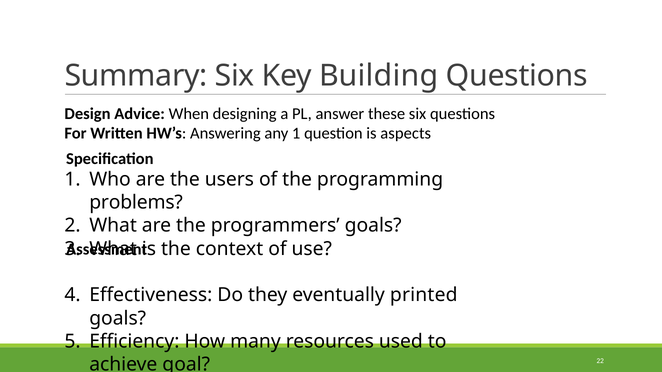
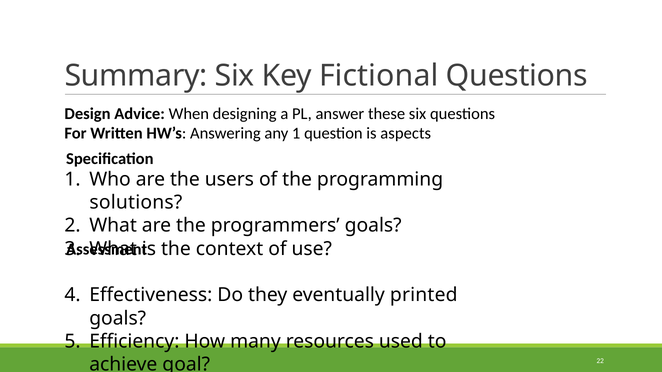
Building: Building -> Fictional (379, 76)
problems: problems -> solutions (136, 203)
